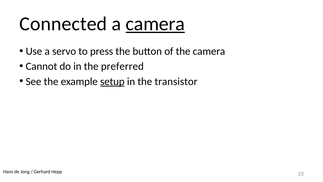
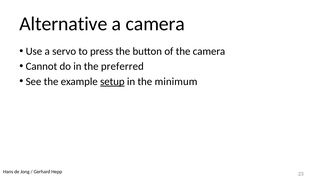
Connected: Connected -> Alternative (63, 24)
camera underline: present -> none (155, 24)
transistor: transistor -> minimum (176, 81)
